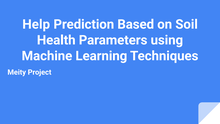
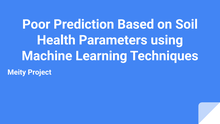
Help: Help -> Poor (36, 24)
